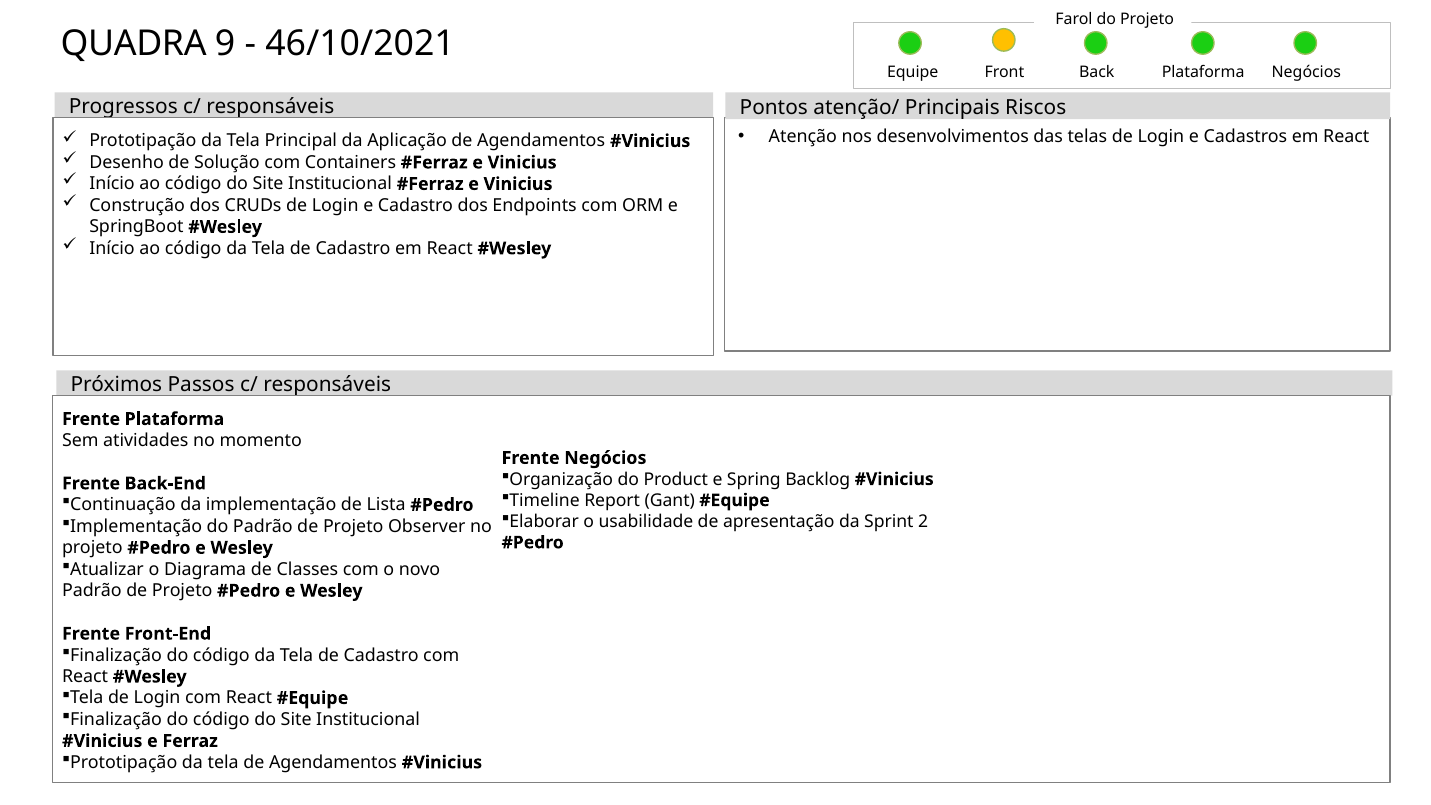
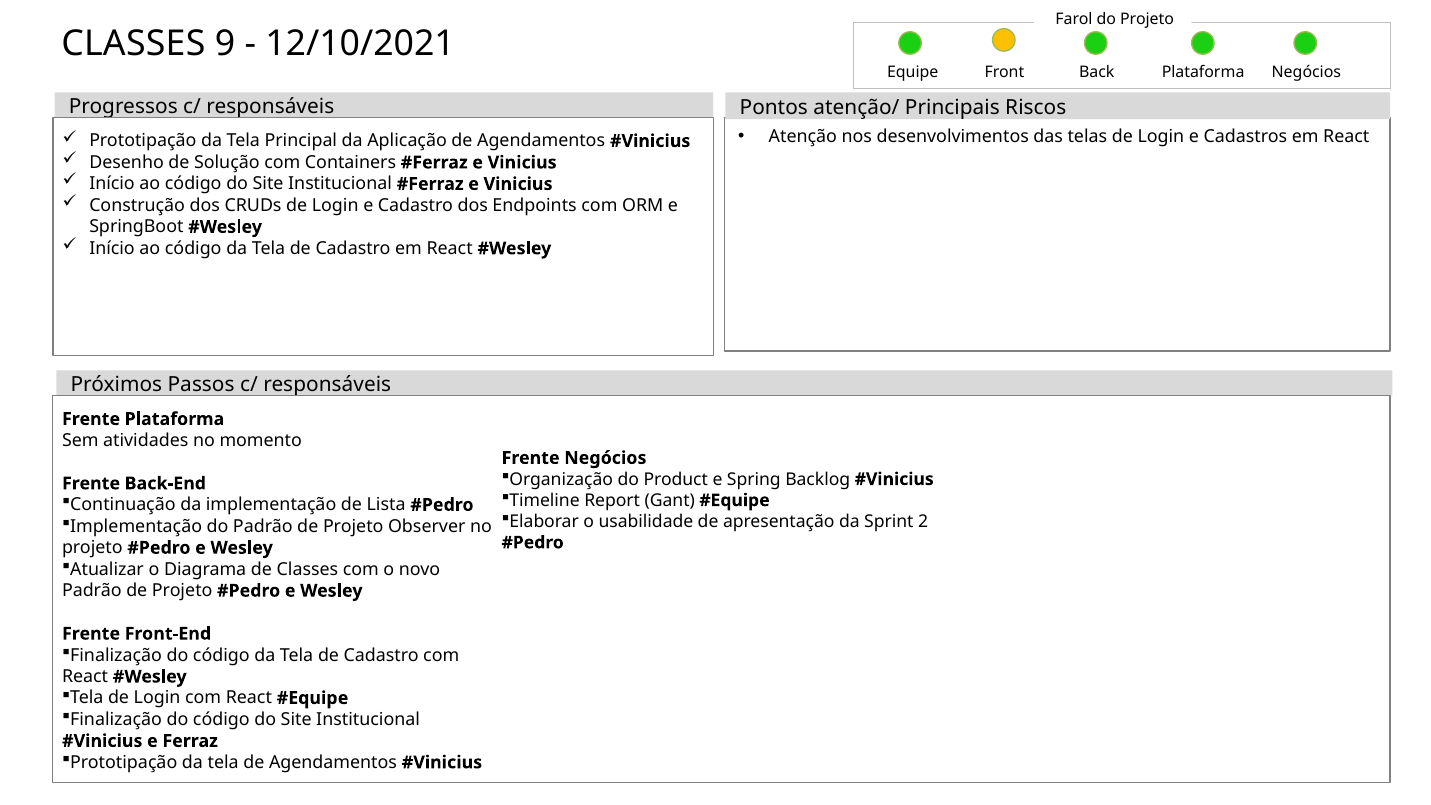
QUADRA: QUADRA -> CLASSES (133, 44)
46/10/2021: 46/10/2021 -> 12/10/2021 (360, 44)
